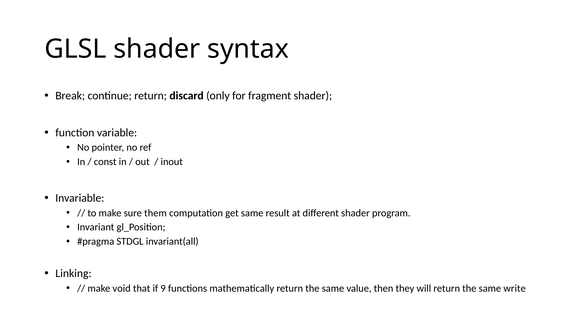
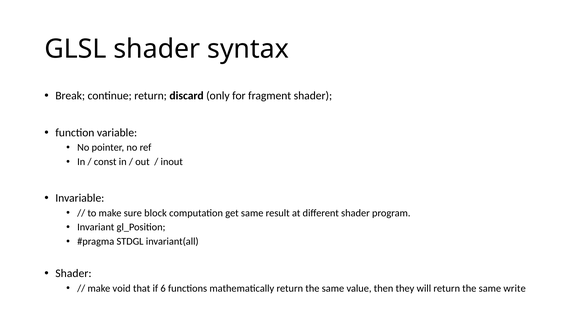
them: them -> block (156, 213)
Linking: Linking -> Shader (73, 273)
9: 9 -> 6 (163, 288)
